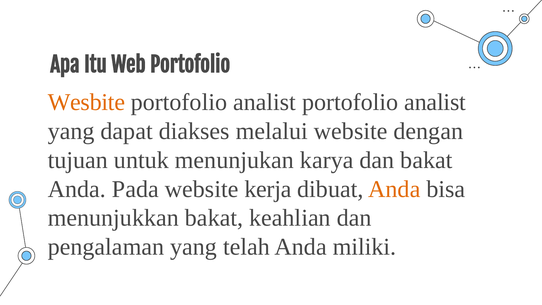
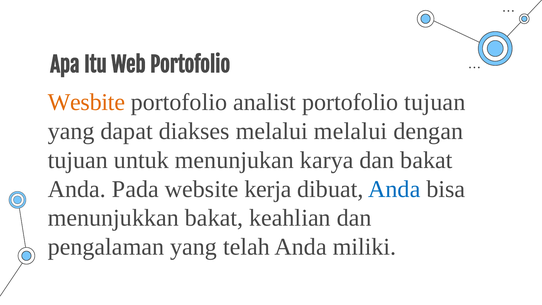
analist: analist -> tujuan (435, 102)
melalui website: website -> melalui (351, 131)
Anda colour: orange -> blue (394, 189)
